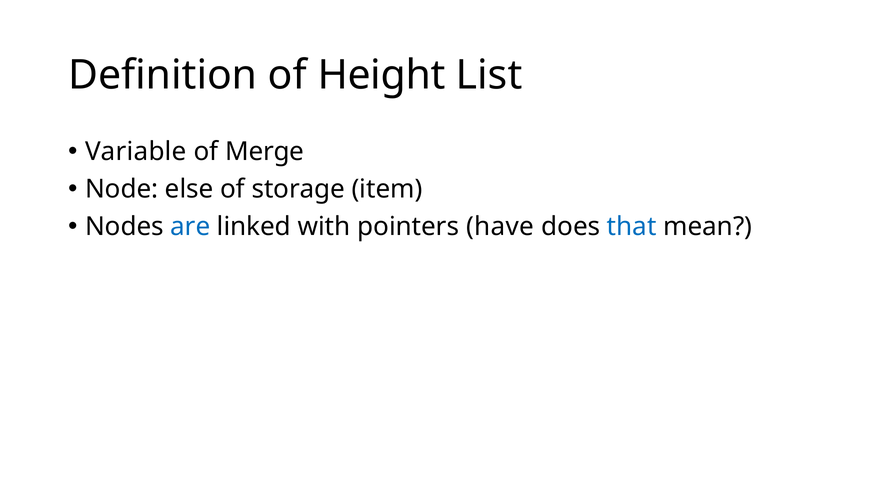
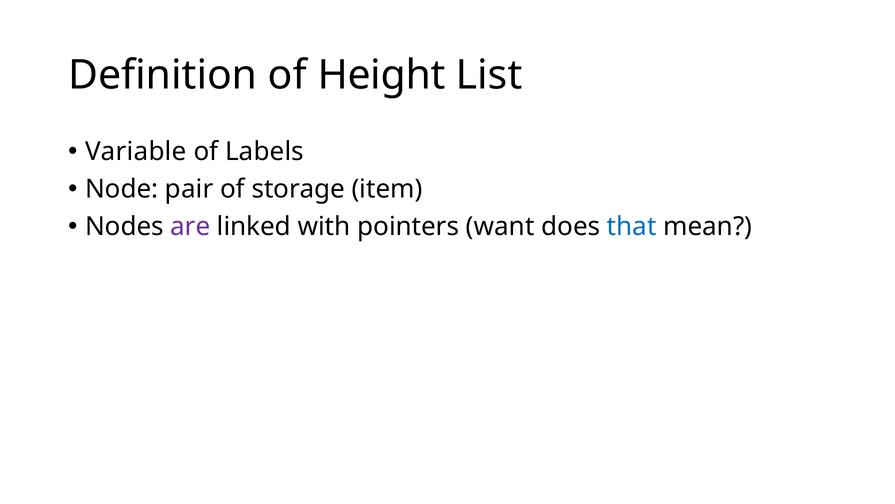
Merge: Merge -> Labels (264, 151)
else: else -> pair (189, 189)
are colour: blue -> purple (190, 226)
have: have -> want (500, 226)
